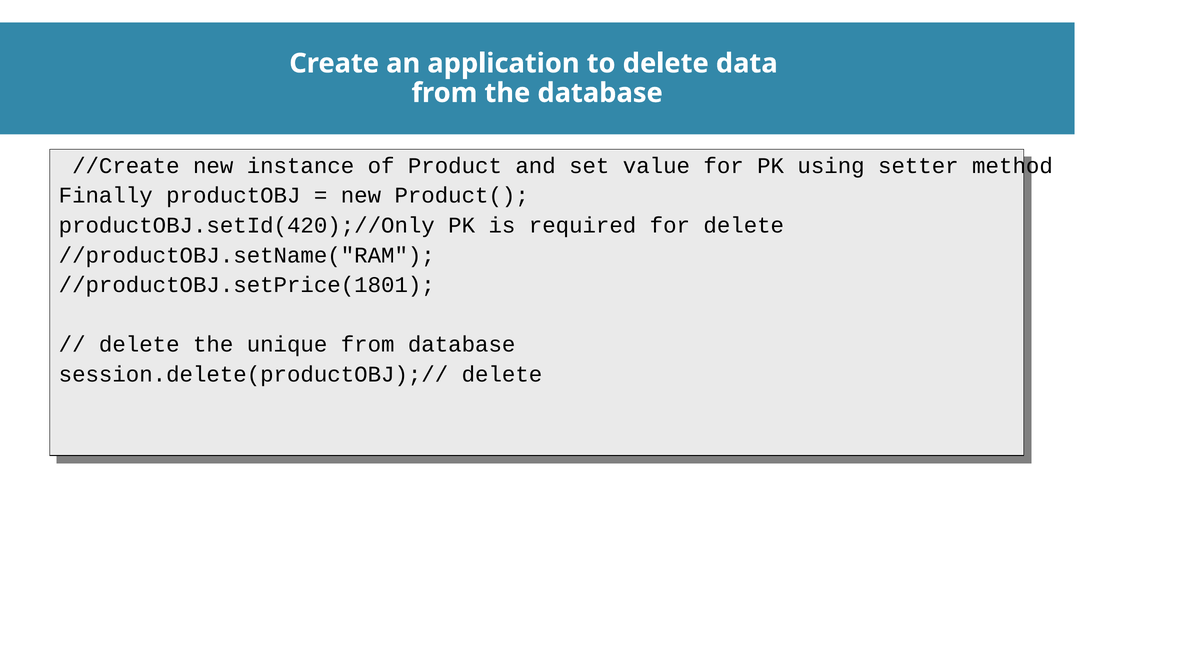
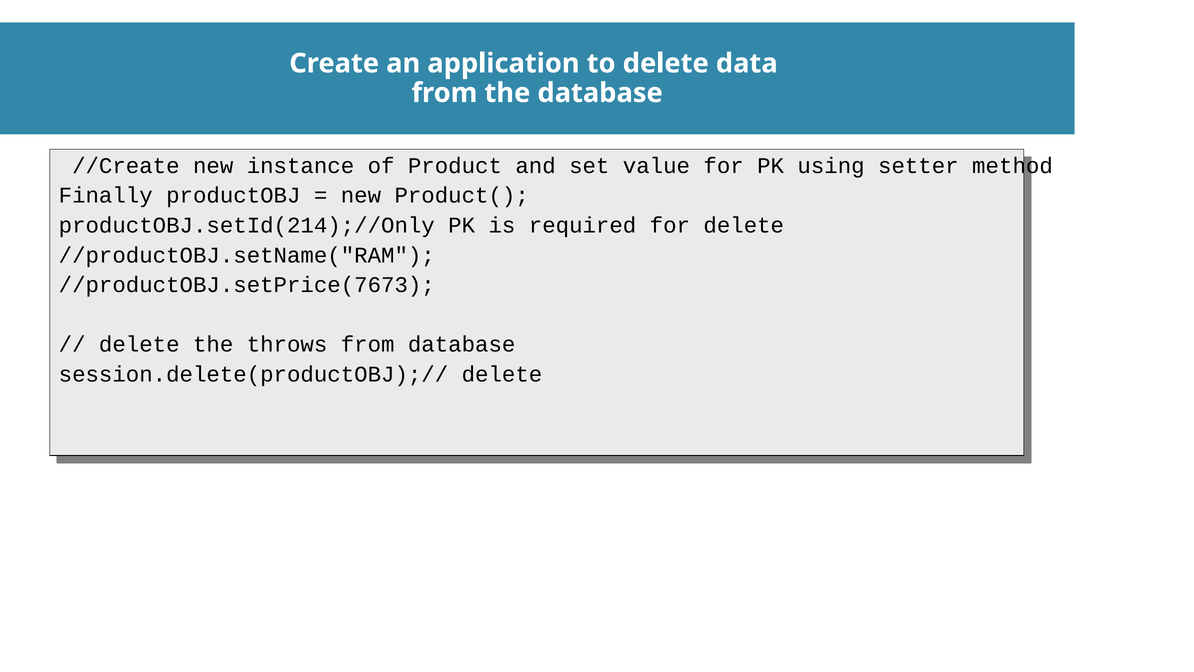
productOBJ.setId(420);//Only: productOBJ.setId(420);//Only -> productOBJ.setId(214);//Only (247, 225)
//productOBJ.setPrice(1801: //productOBJ.setPrice(1801 -> //productOBJ.setPrice(7673 (247, 285)
unique: unique -> throws (287, 344)
